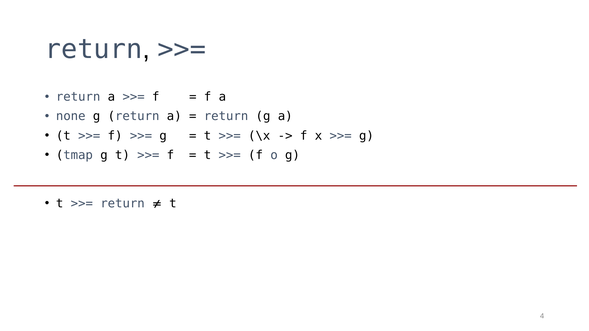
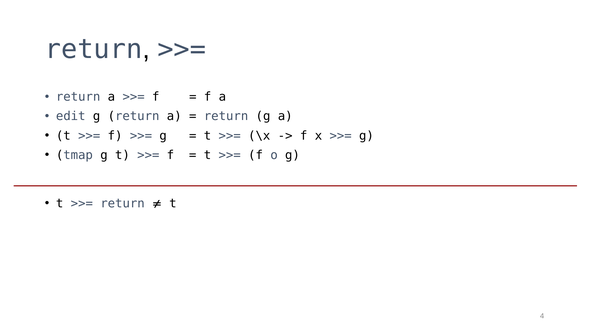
none: none -> edit (71, 116)
